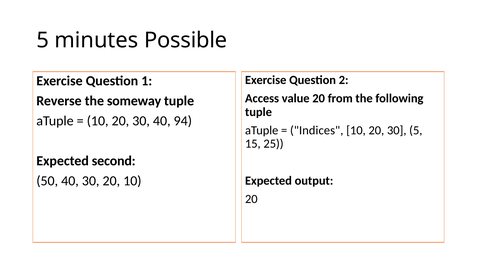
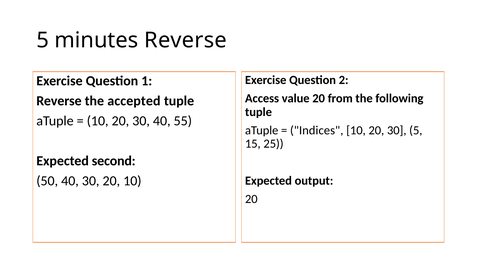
minutes Possible: Possible -> Reverse (185, 40)
someway: someway -> accepted (134, 101)
94: 94 -> 55 (183, 121)
